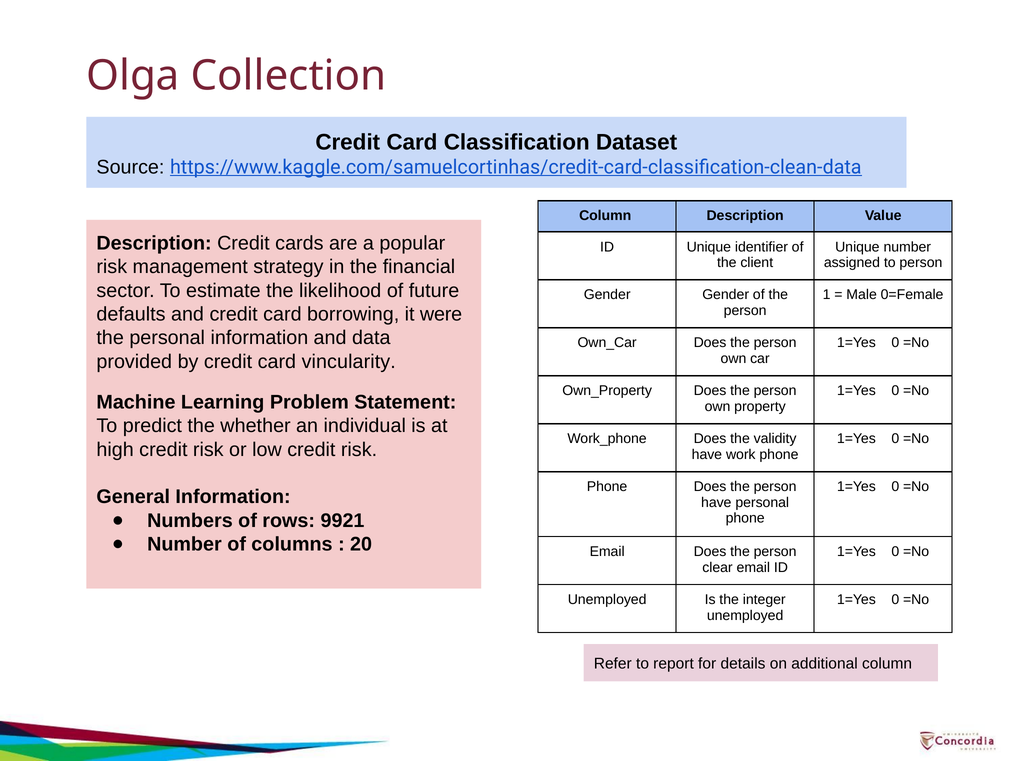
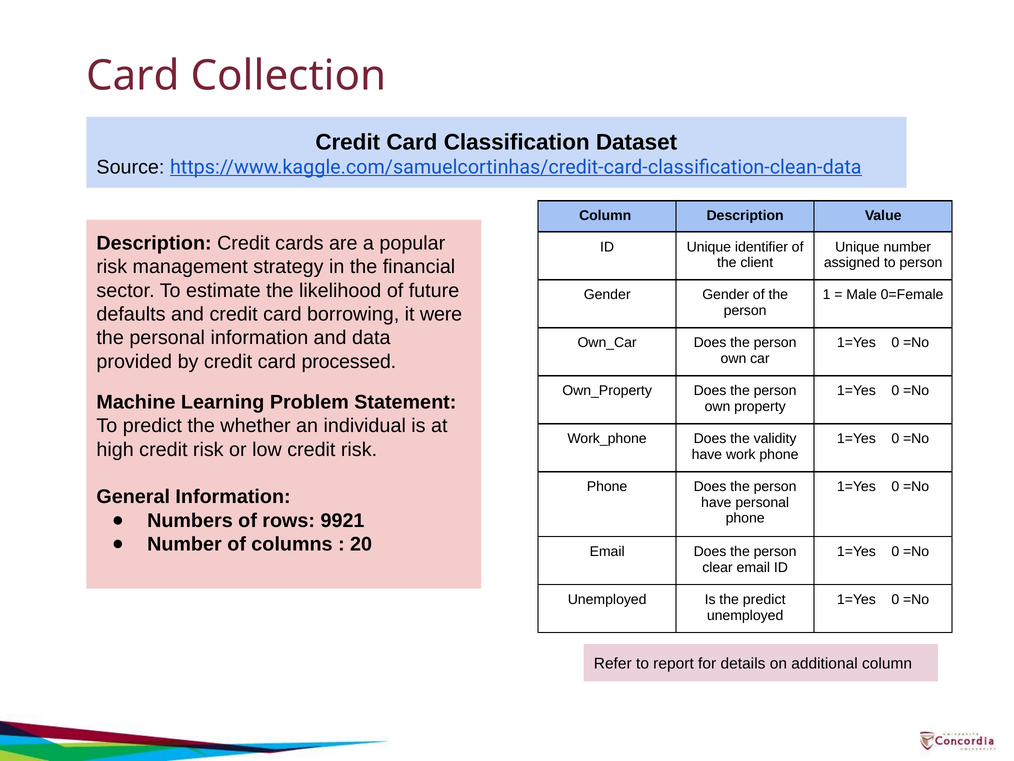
Olga: Olga -> Card (133, 76)
vincularity: vincularity -> processed (349, 361)
the integer: integer -> predict (764, 599)
